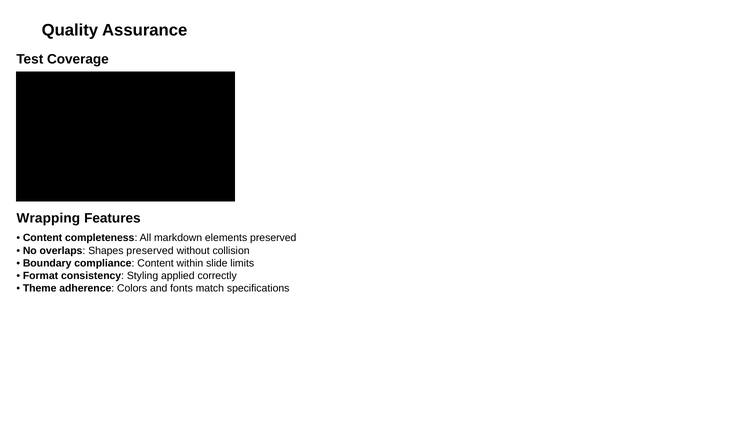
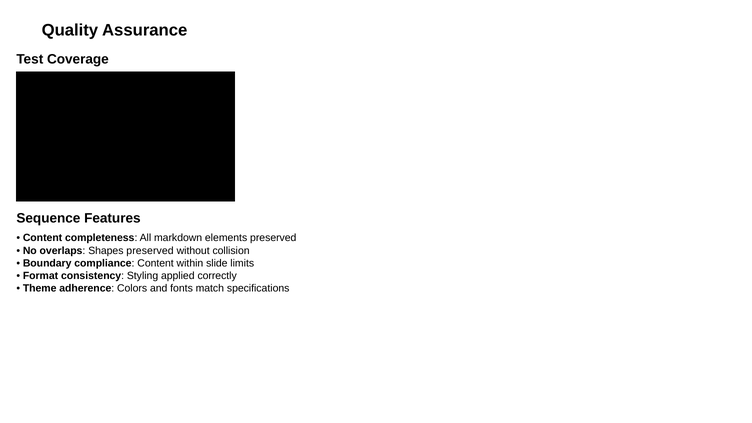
Wrapping: Wrapping -> Sequence (48, 218)
